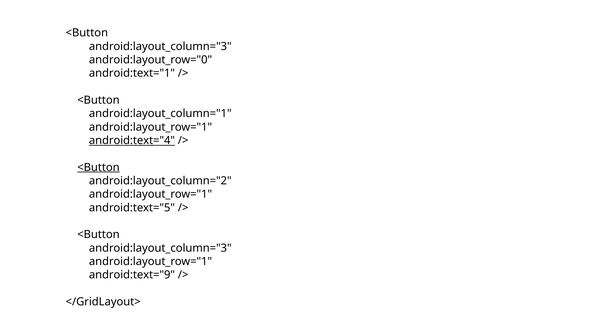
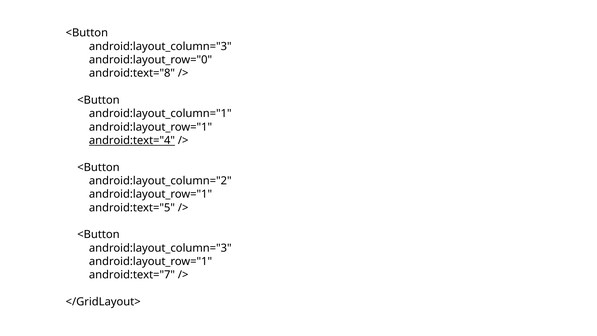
android:text="1: android:text="1 -> android:text="8 (132, 73)
<Button underline: present -> none (98, 167)
android:text="9: android:text="9 -> android:text="7 (132, 275)
